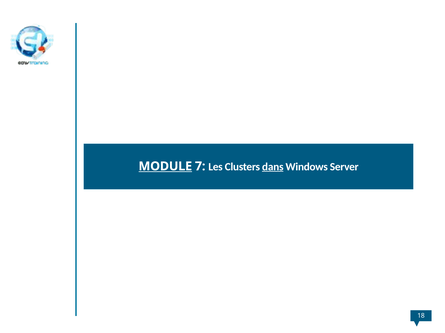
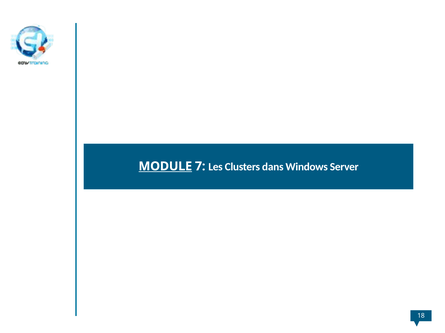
dans underline: present -> none (273, 167)
